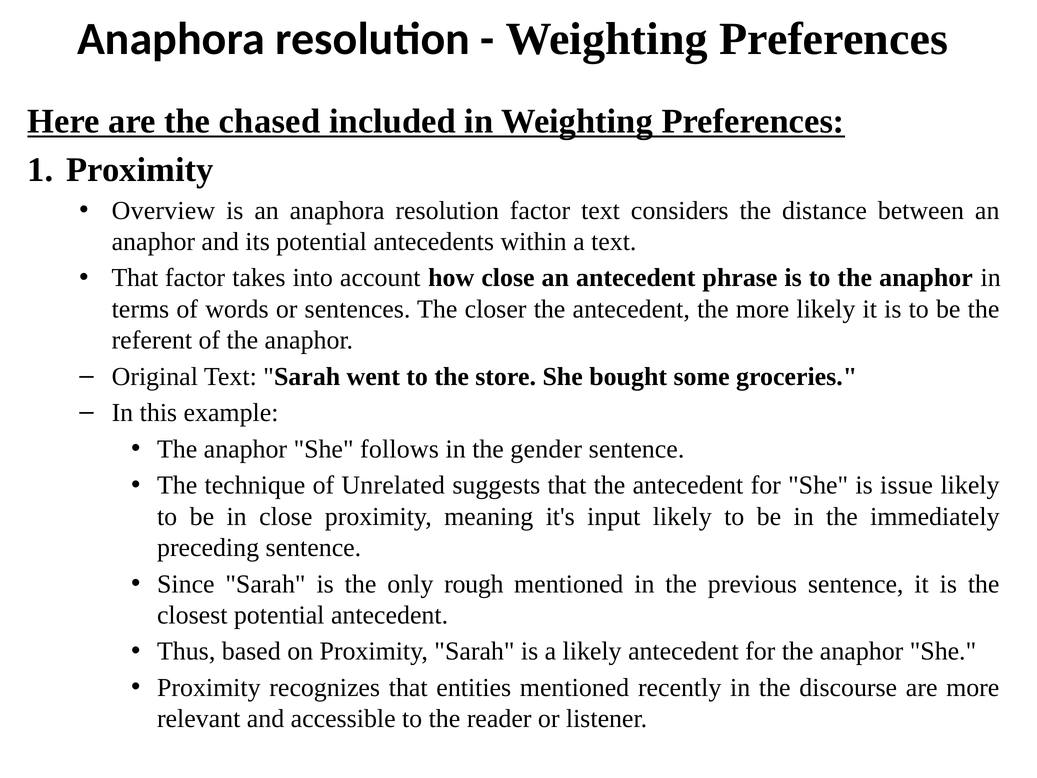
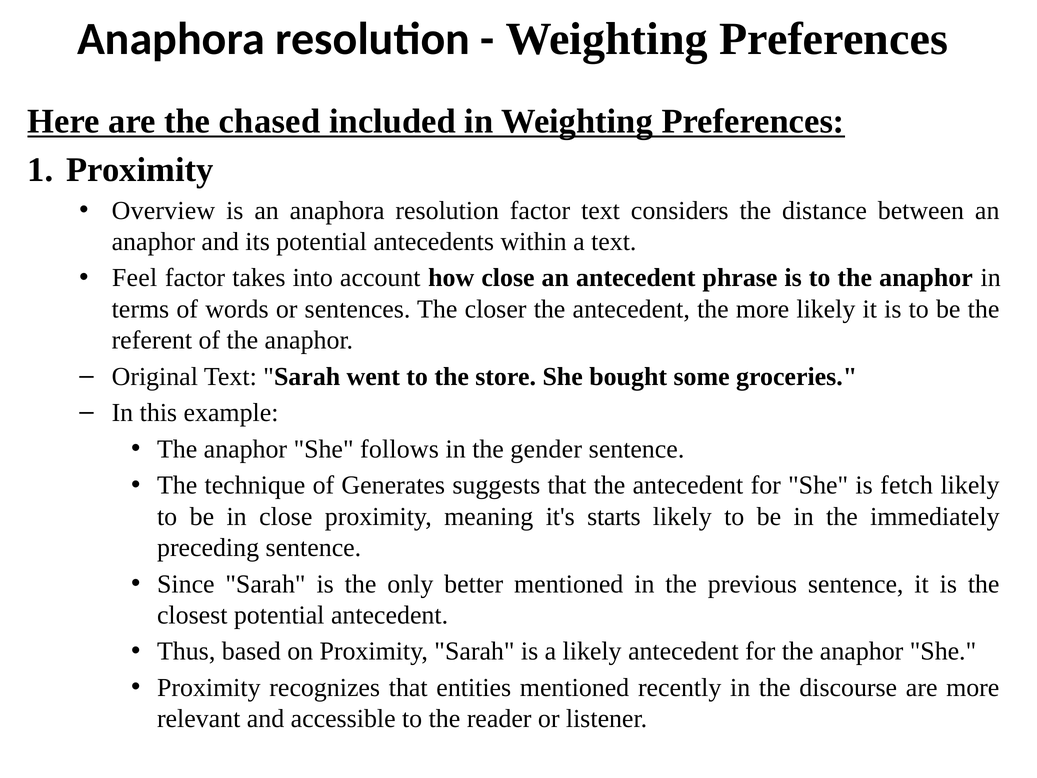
That: That -> Feel (135, 278)
Unrelated: Unrelated -> Generates (393, 485)
issue: issue -> fetch (907, 485)
input: input -> starts (614, 516)
rough: rough -> better (474, 584)
